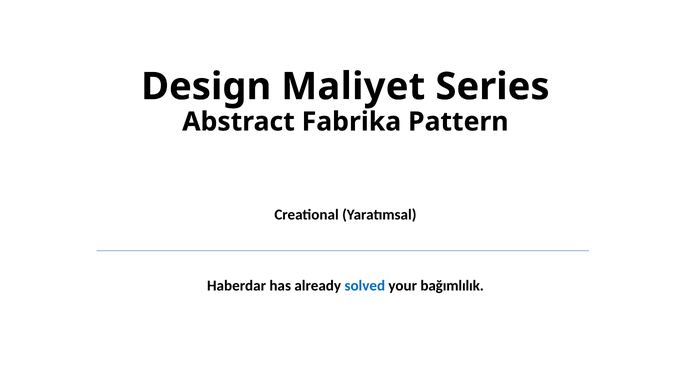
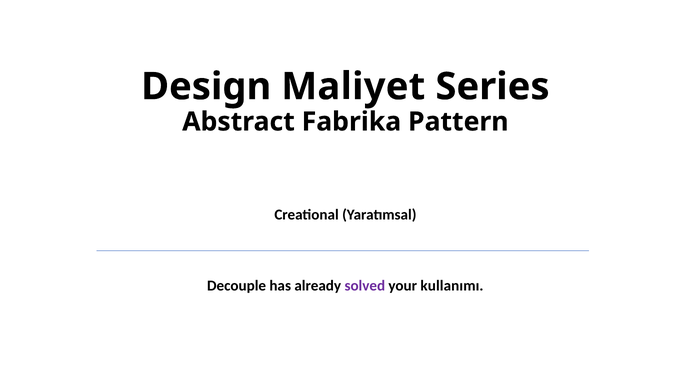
Haberdar: Haberdar -> Decouple (237, 285)
solved colour: blue -> purple (365, 285)
bağımlılık: bağımlılık -> kullanımı (452, 285)
